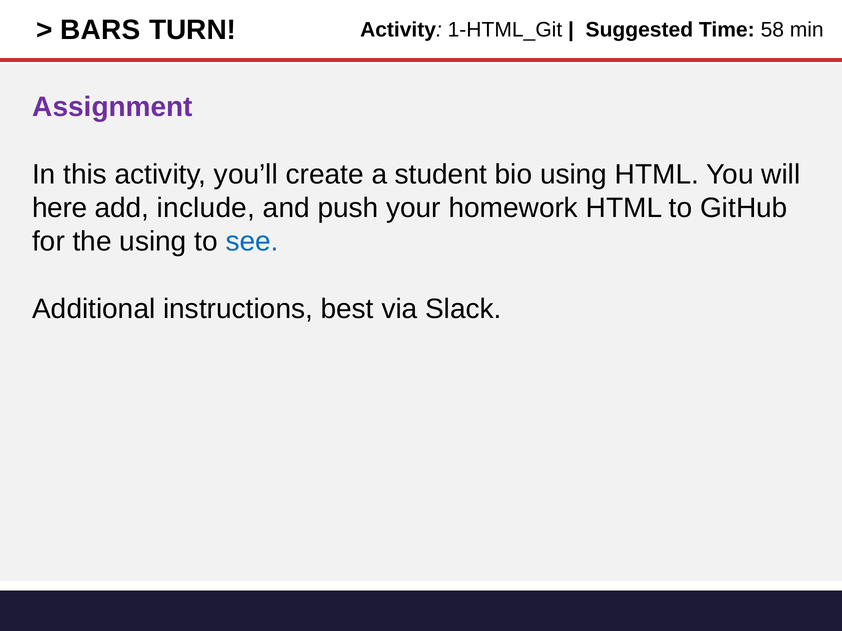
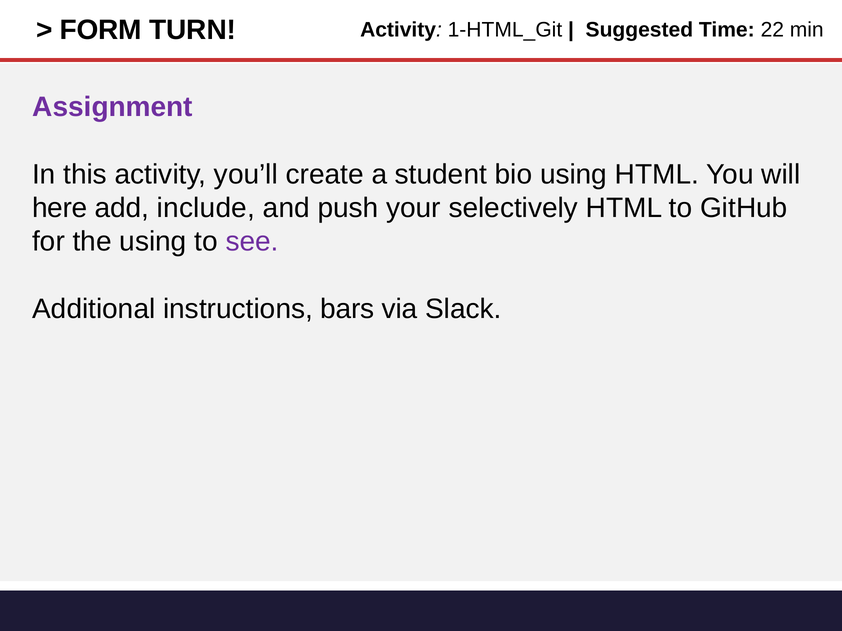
BARS: BARS -> FORM (101, 30)
58: 58 -> 22 (772, 30)
homework: homework -> selectively (513, 208)
see colour: blue -> purple (252, 242)
best: best -> bars (347, 309)
